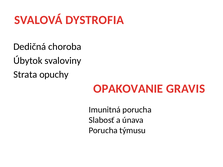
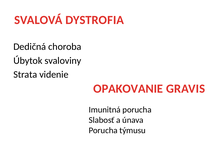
opuchy: opuchy -> videnie (54, 75)
